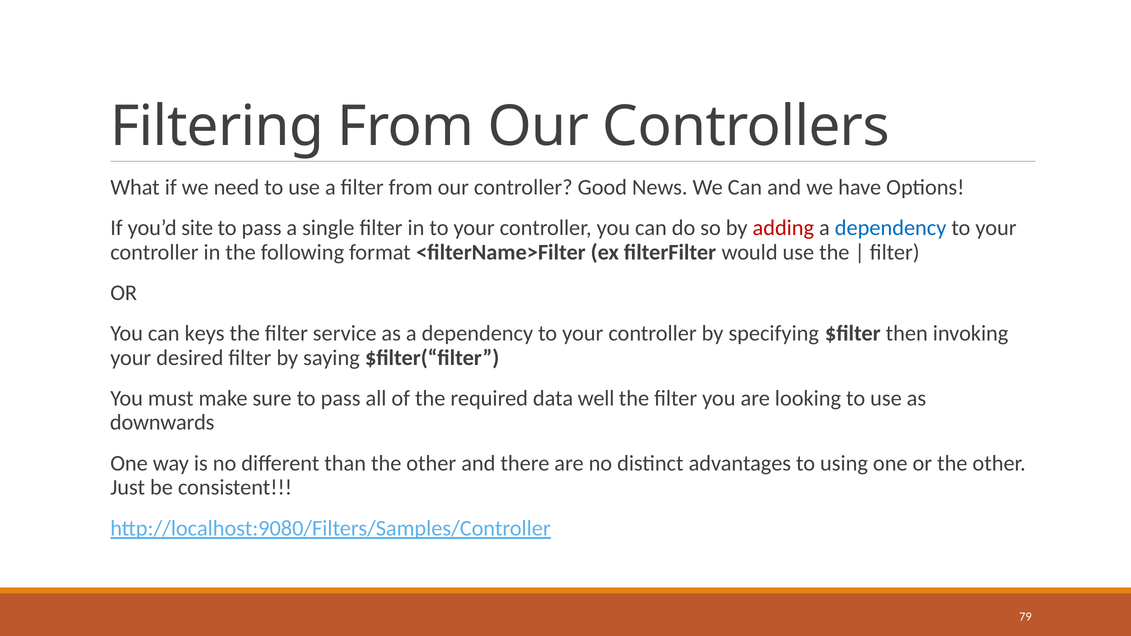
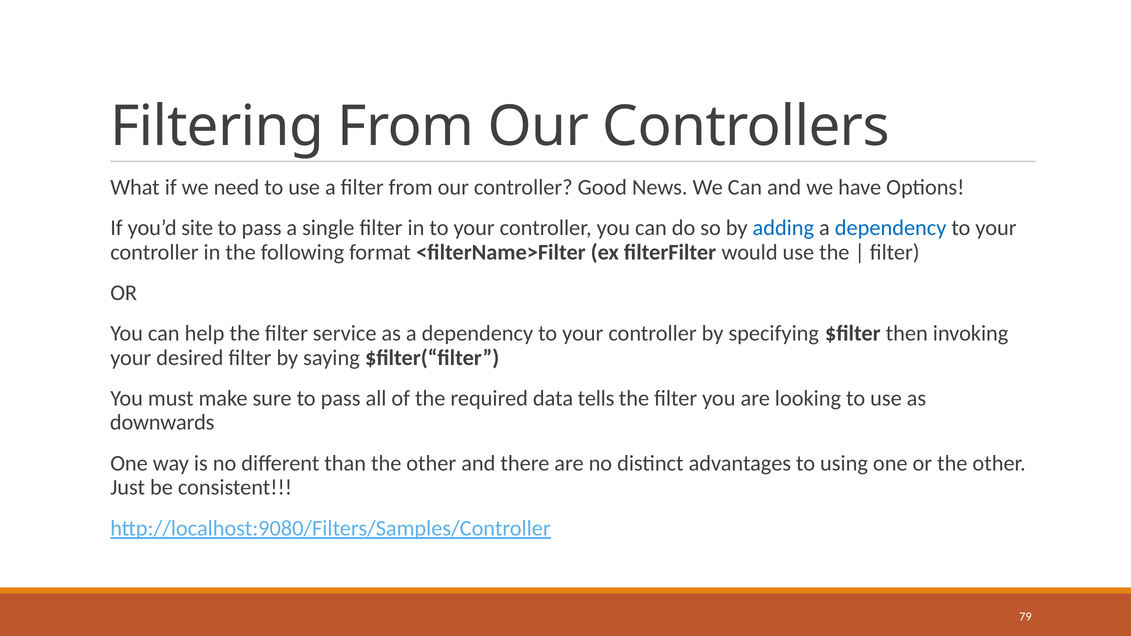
adding colour: red -> blue (783, 228)
keys: keys -> help (205, 334)
well: well -> tells (596, 398)
